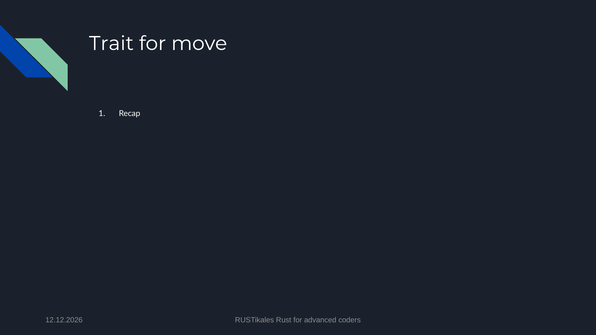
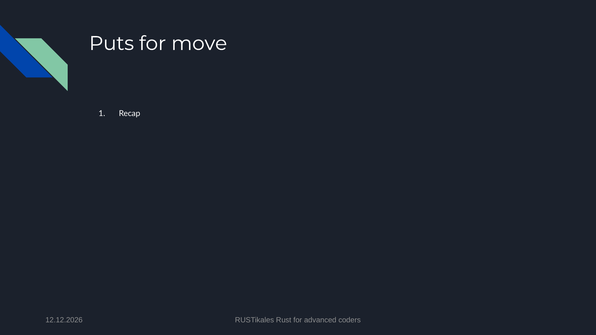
Trait: Trait -> Puts (112, 43)
